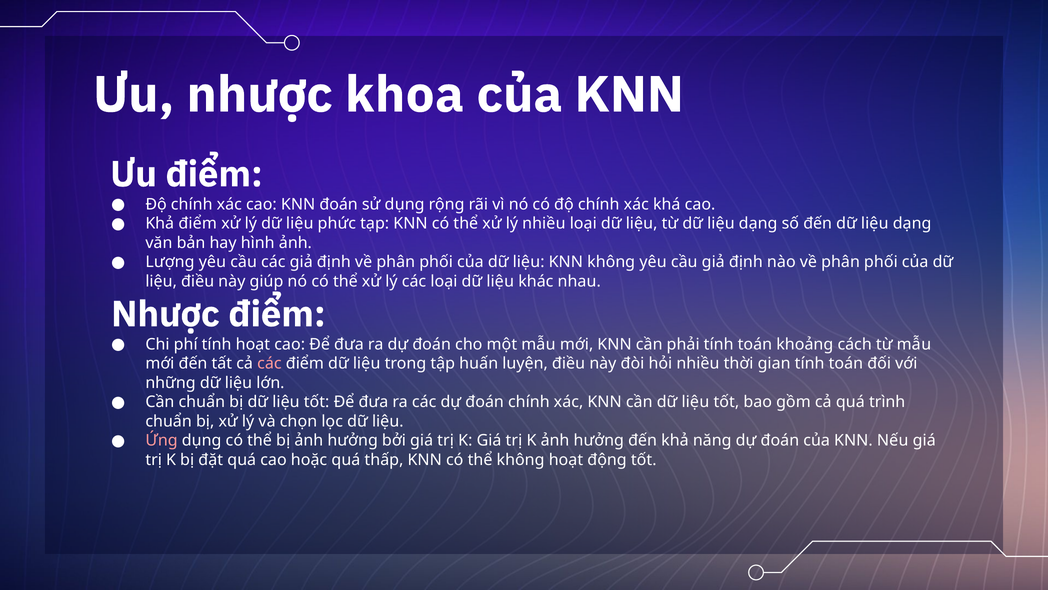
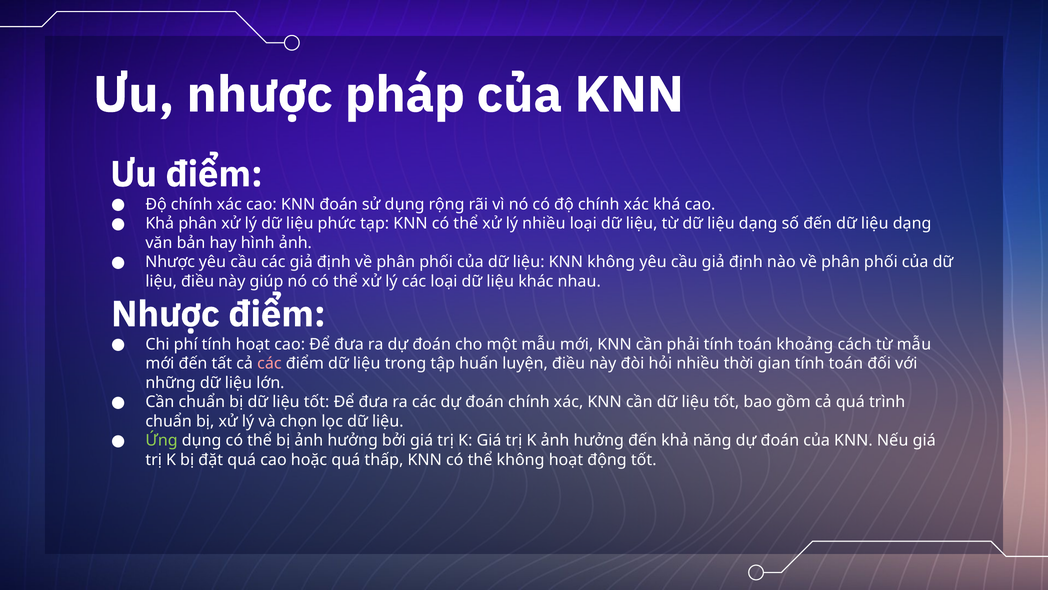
khoa: khoa -> pháp (405, 95)
Khả điểm: điểm -> phân (198, 223)
Lượng: Lượng -> Nhược (170, 262)
Ứng colour: pink -> light green (162, 440)
